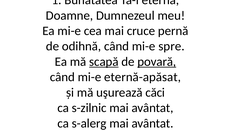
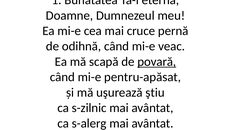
spre: spre -> veac (172, 46)
scapă underline: present -> none (104, 62)
eternă-apăsat: eternă-apăsat -> pentru-apăsat (143, 77)
căci: căci -> ştiu (155, 92)
